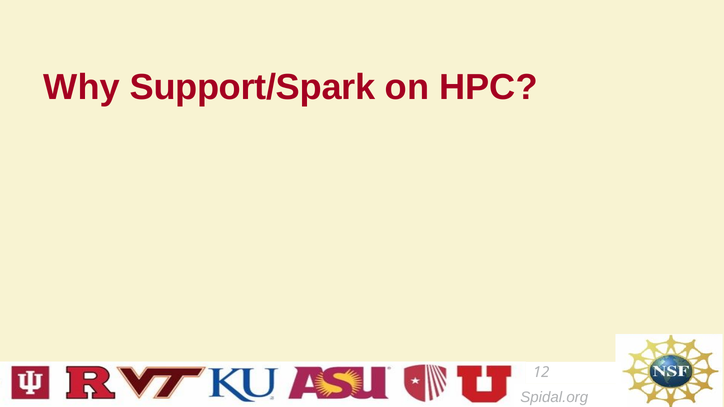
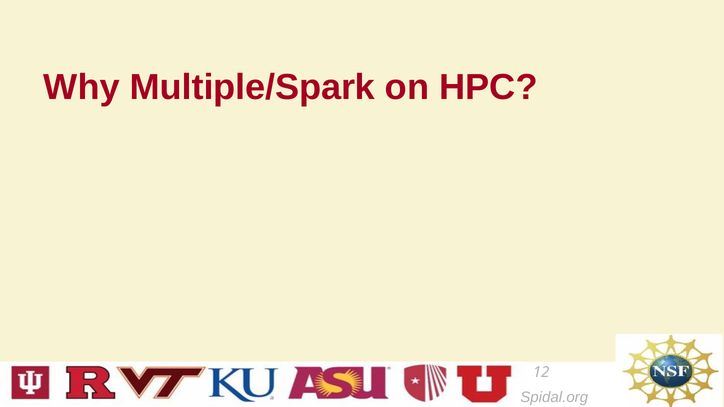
Support/Spark: Support/Spark -> Multiple/Spark (252, 87)
